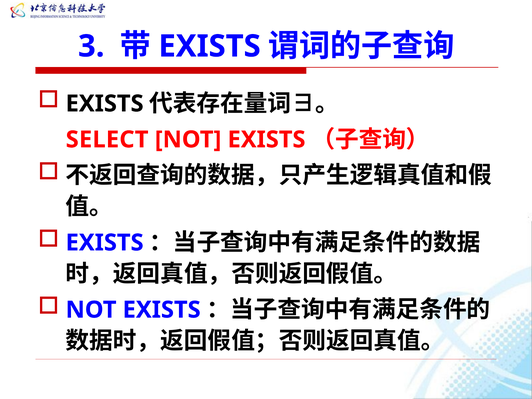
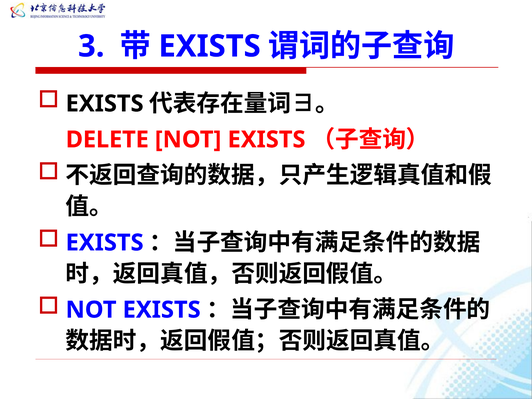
SELECT: SELECT -> DELETE (107, 140)
